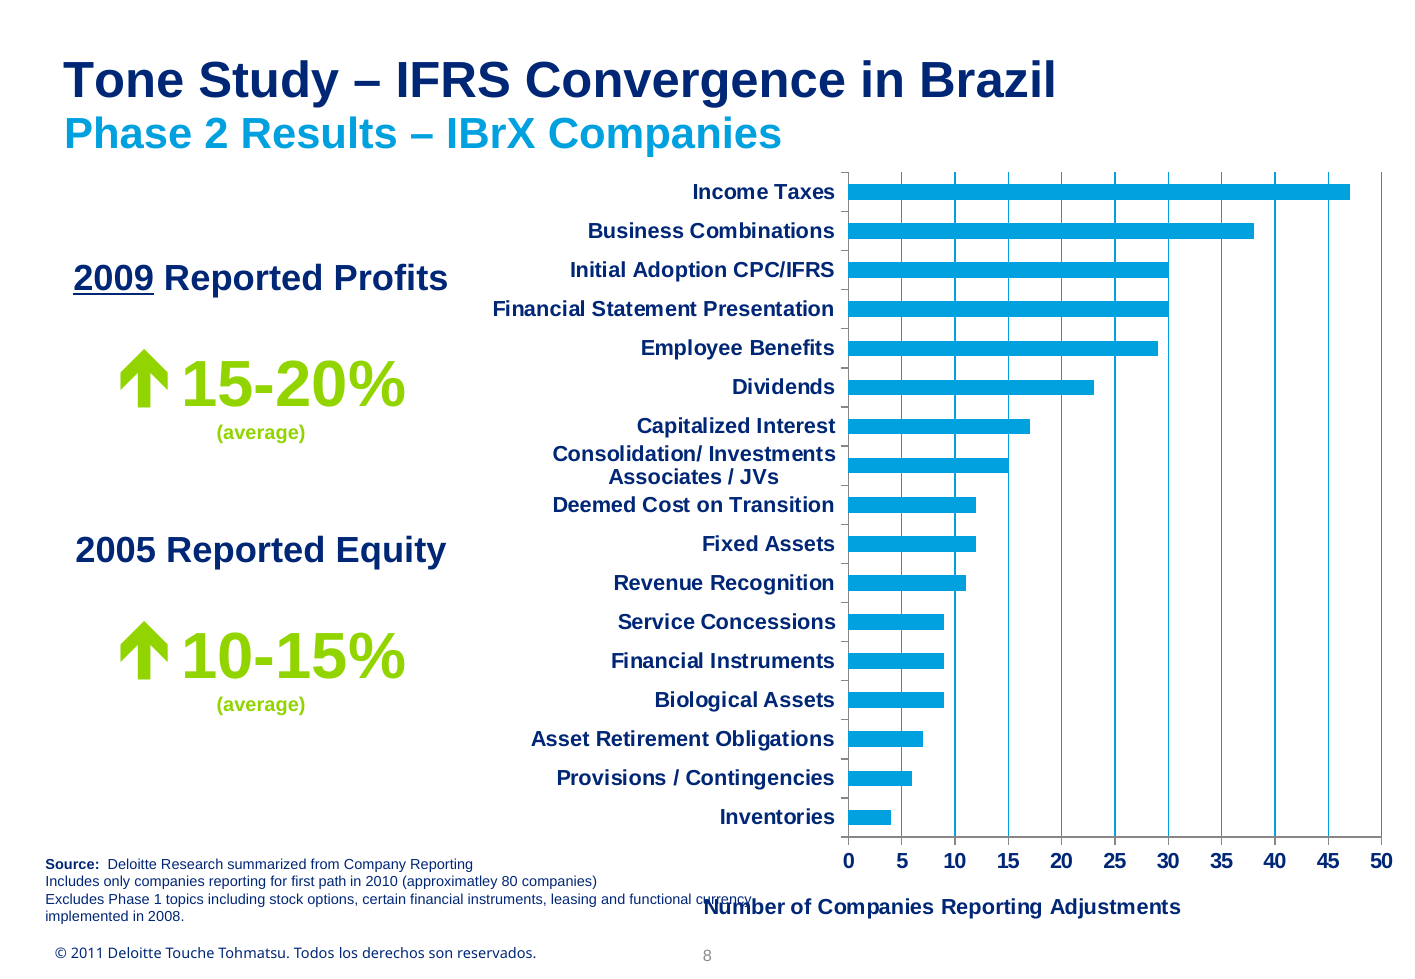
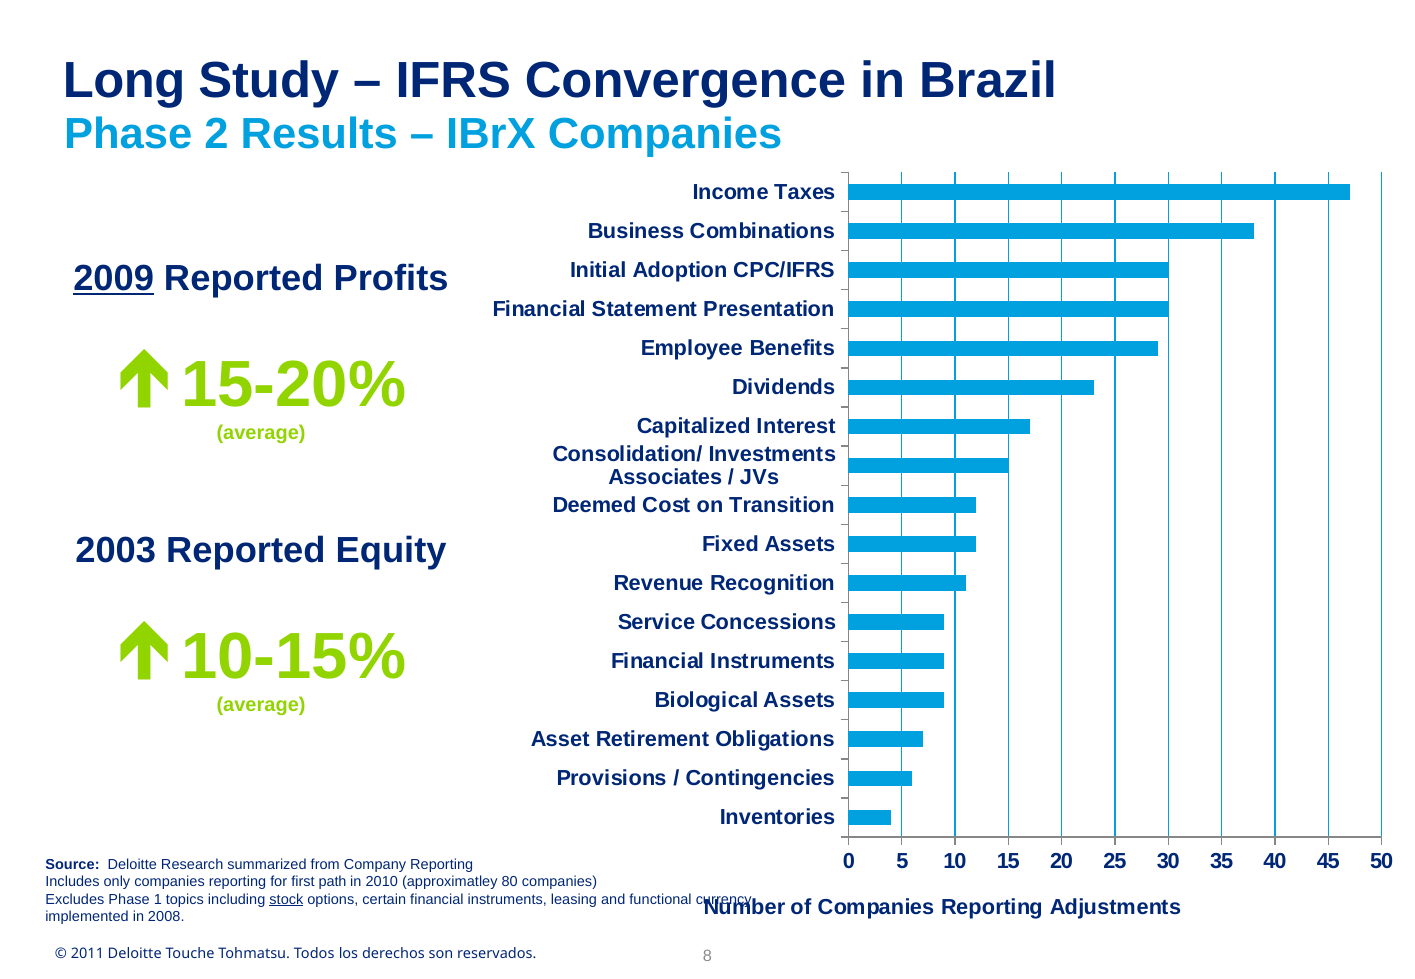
Tone: Tone -> Long (124, 81)
2005: 2005 -> 2003 (116, 551)
stock underline: none -> present (286, 900)
